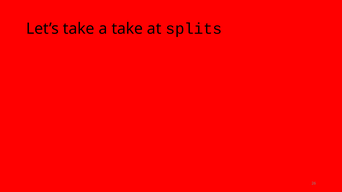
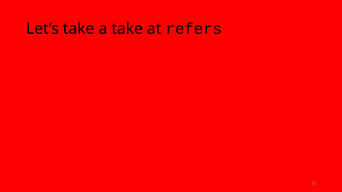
splits: splits -> refers (194, 29)
